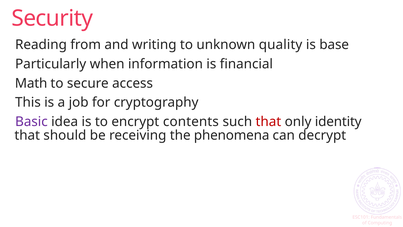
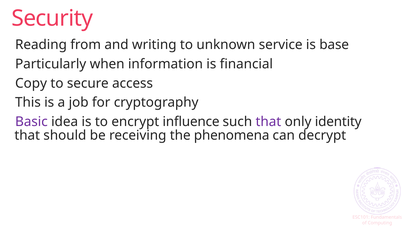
quality: quality -> service (281, 45)
Math: Math -> Copy (31, 83)
contents: contents -> influence (191, 121)
that colour: red -> purple (268, 121)
